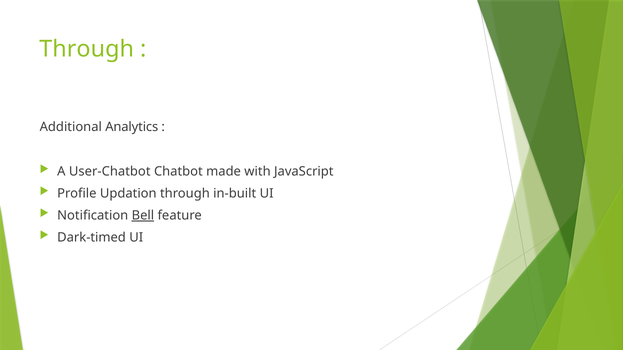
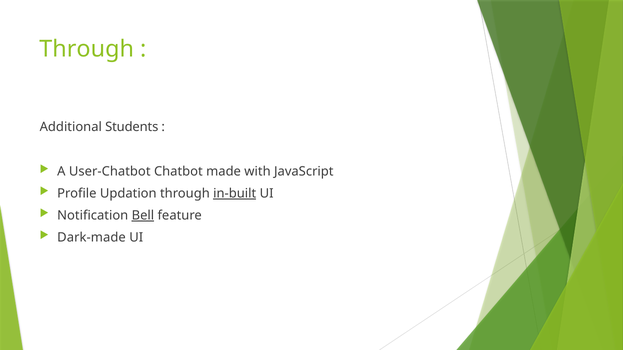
Analytics: Analytics -> Students (132, 127)
in-built underline: none -> present (235, 194)
Dark-timed: Dark-timed -> Dark-made (92, 238)
